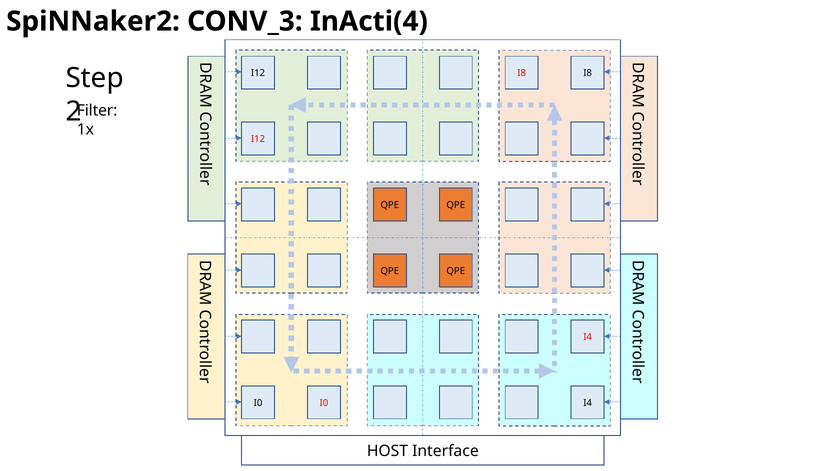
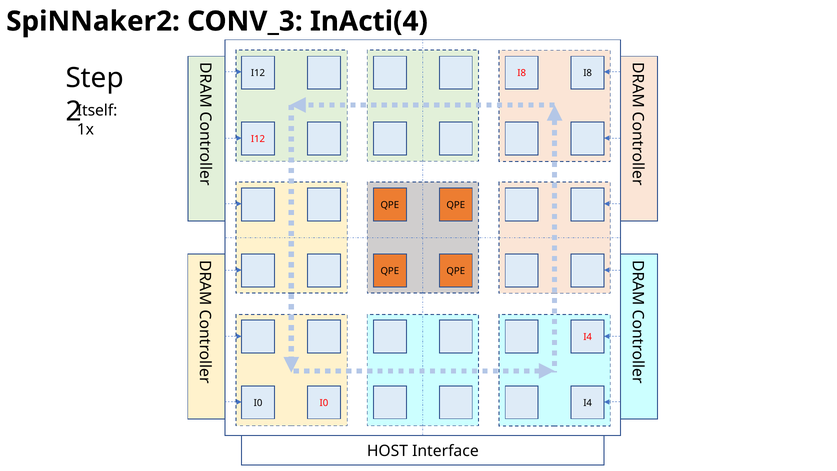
Filter: Filter -> Itself (97, 111)
